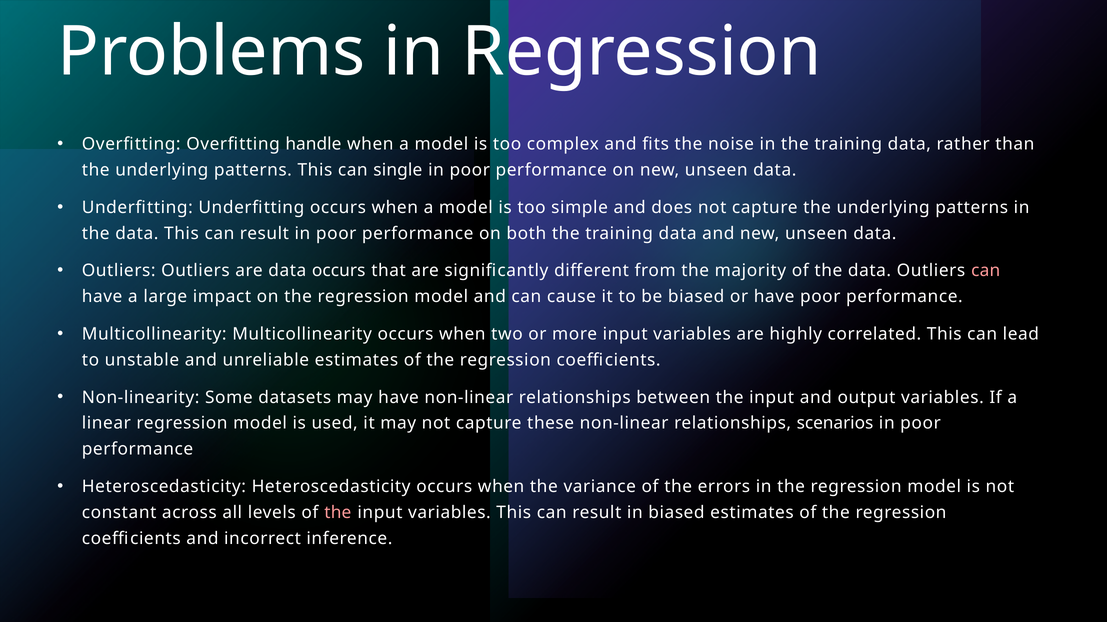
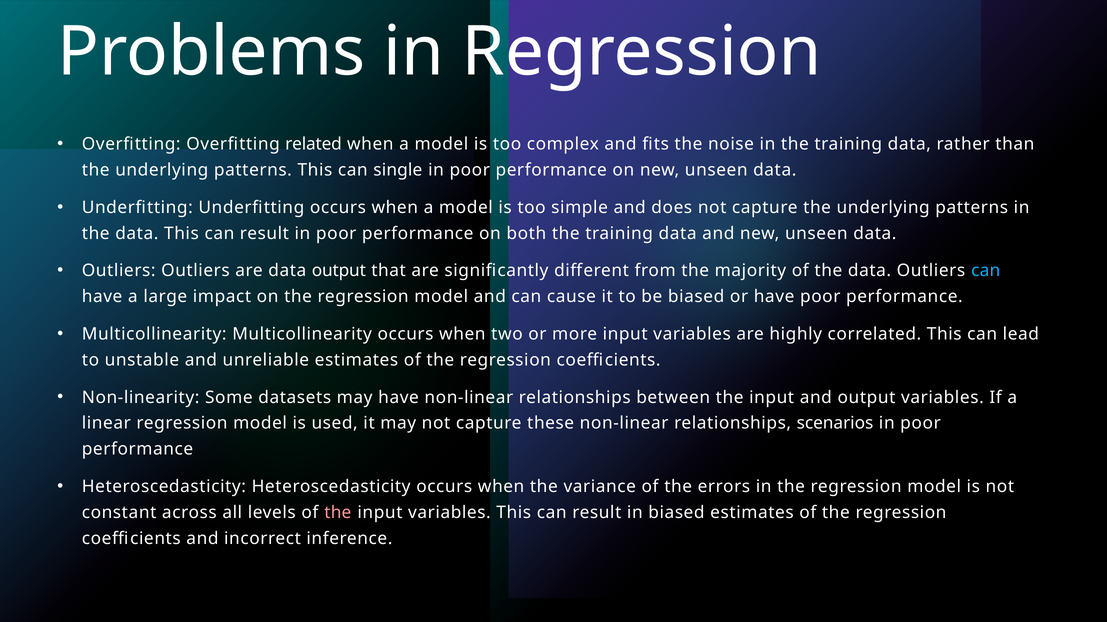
handle: handle -> related (314, 144)
data occurs: occurs -> output (339, 271)
can colour: pink -> light blue (986, 271)
